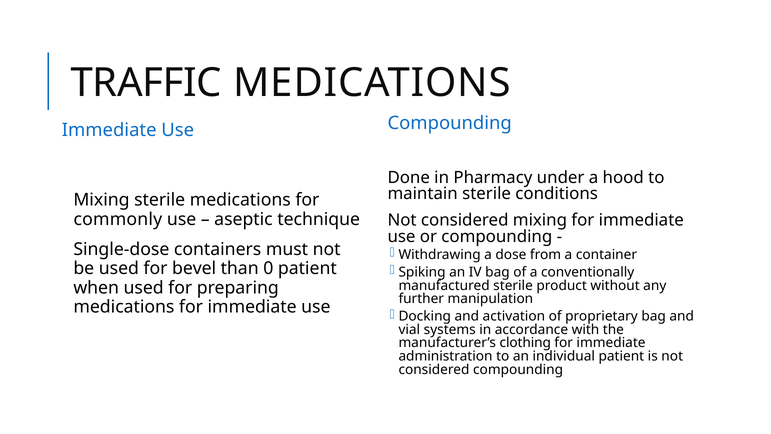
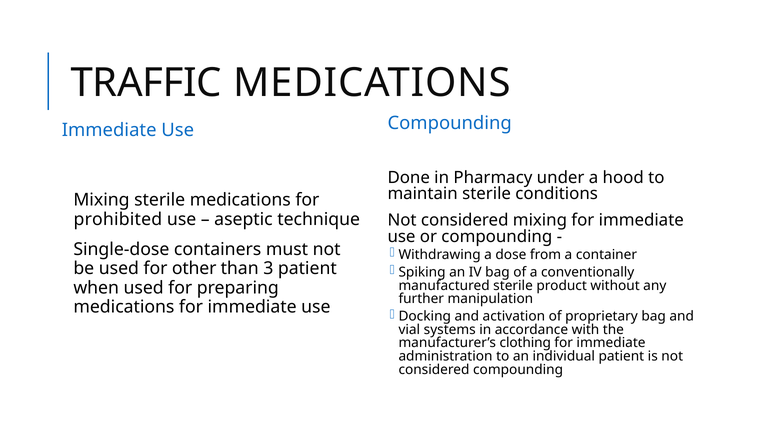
commonly: commonly -> prohibited (118, 219)
bevel: bevel -> other (194, 268)
0: 0 -> 3 (268, 268)
